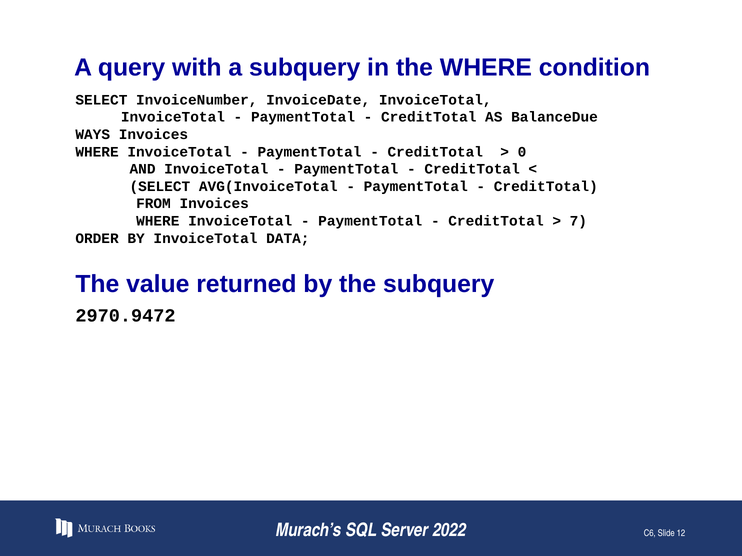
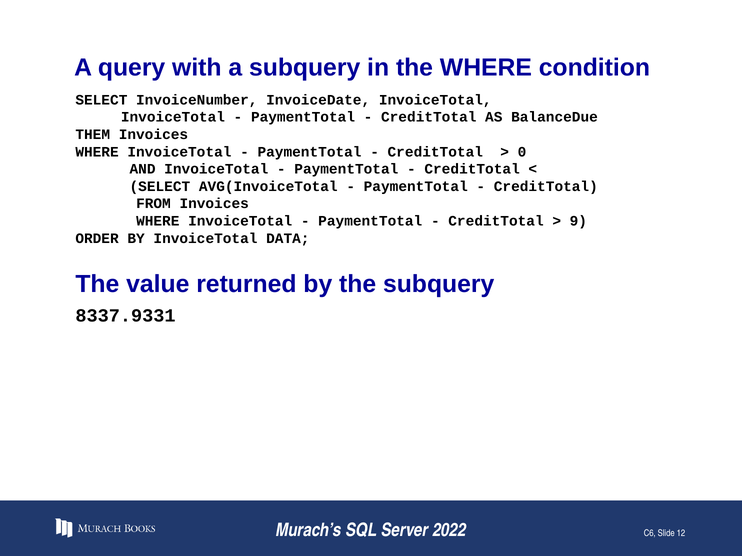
WAYS: WAYS -> THEM (93, 135)
7: 7 -> 9 (578, 221)
2970.9472: 2970.9472 -> 8337.9331 (126, 316)
